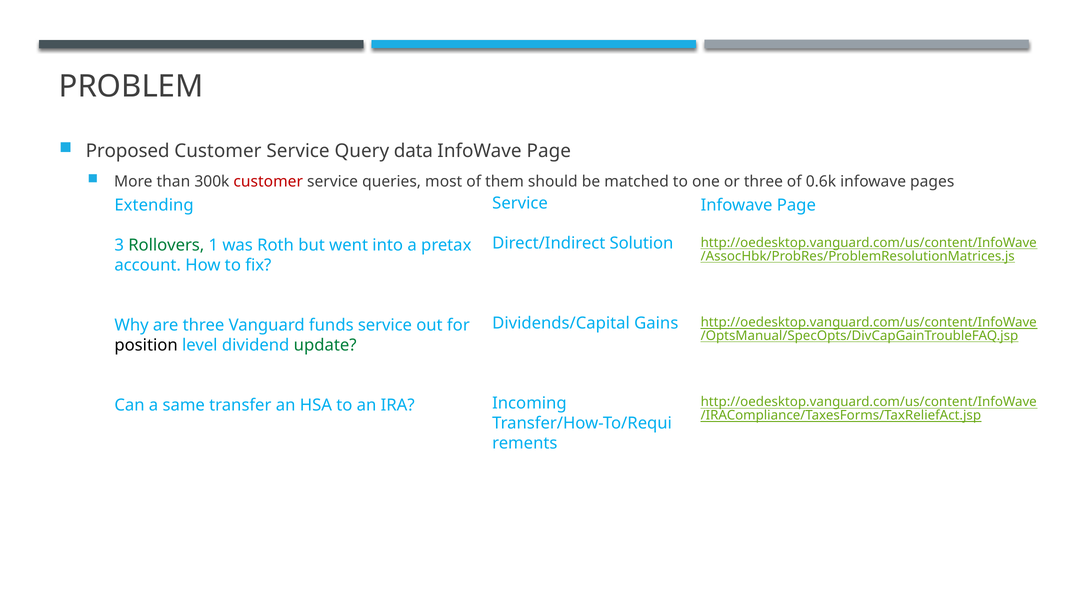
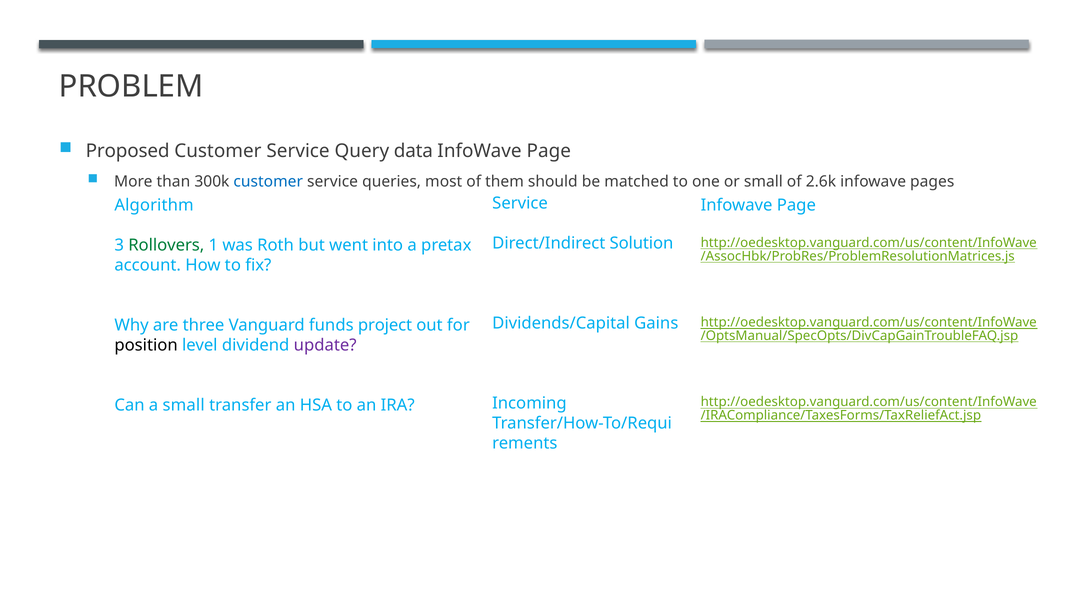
customer colour: red -> blue (268, 181)
or three: three -> small (763, 181)
0.6k: 0.6k -> 2.6k (821, 181)
Extending: Extending -> Algorithm (154, 205)
funds service: service -> project (385, 325)
update colour: green -> purple (325, 345)
a same: same -> small (184, 405)
